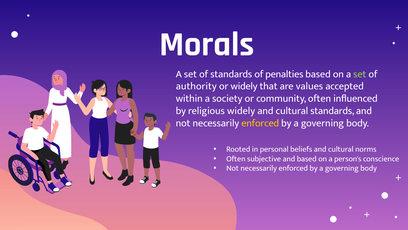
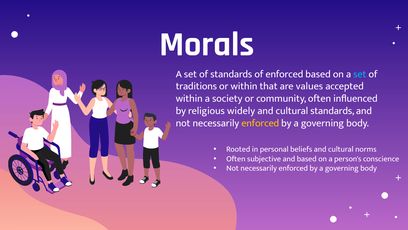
of penalties: penalties -> enforced (284, 74)
set colour: light green -> light blue (360, 74)
authority: authority -> traditions (196, 86)
or widely: widely -> within (244, 86)
